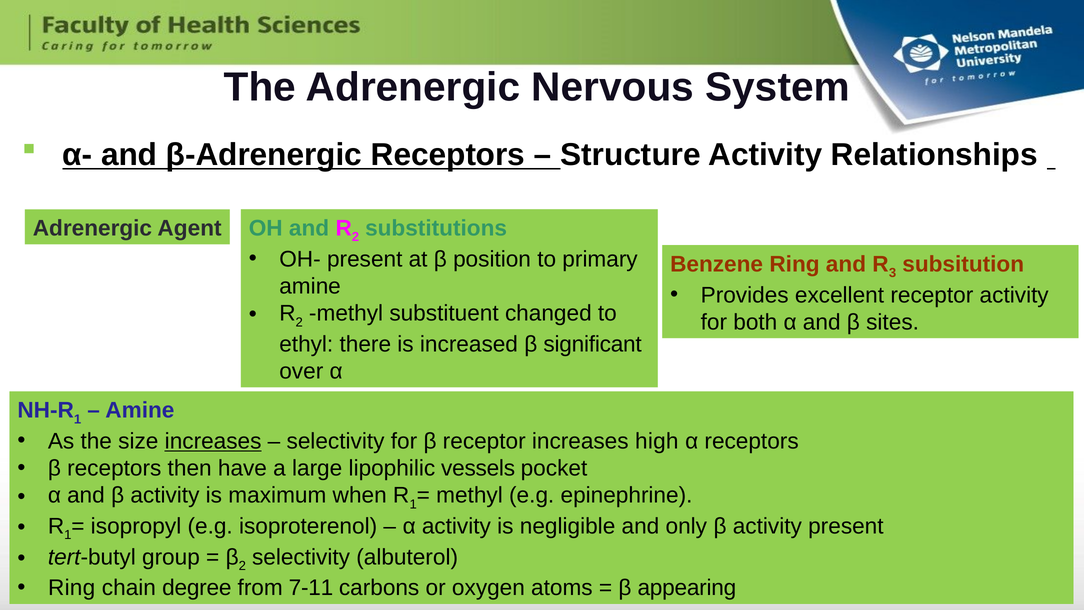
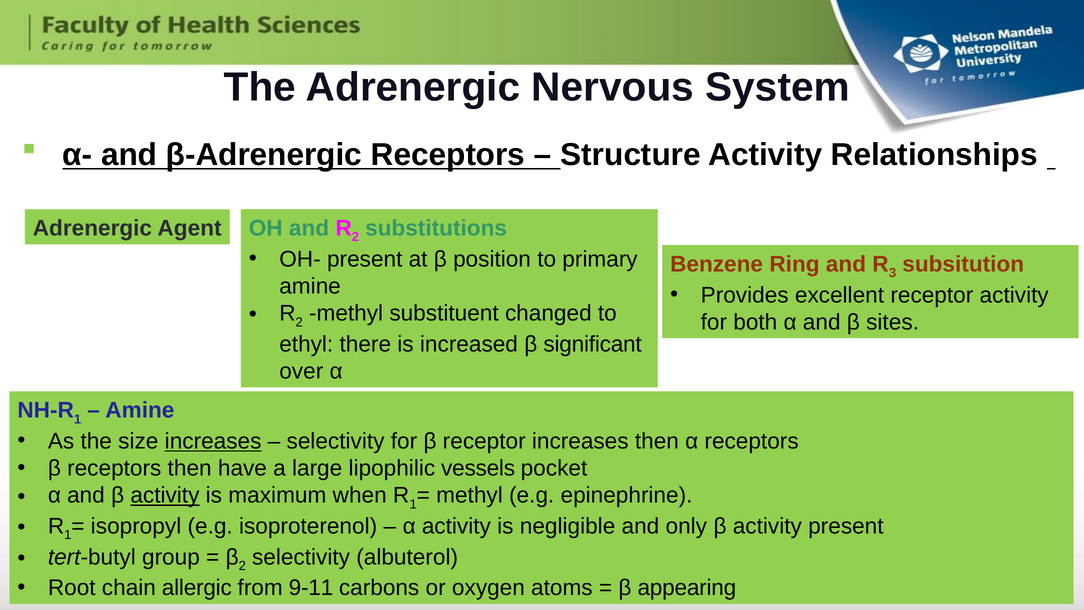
increases high: high -> then (657, 441)
activity underline: none -> present (165, 495)
Ring: Ring -> Root (72, 588)
degree: degree -> allergic (197, 588)
7-11: 7-11 -> 9-11 (311, 588)
